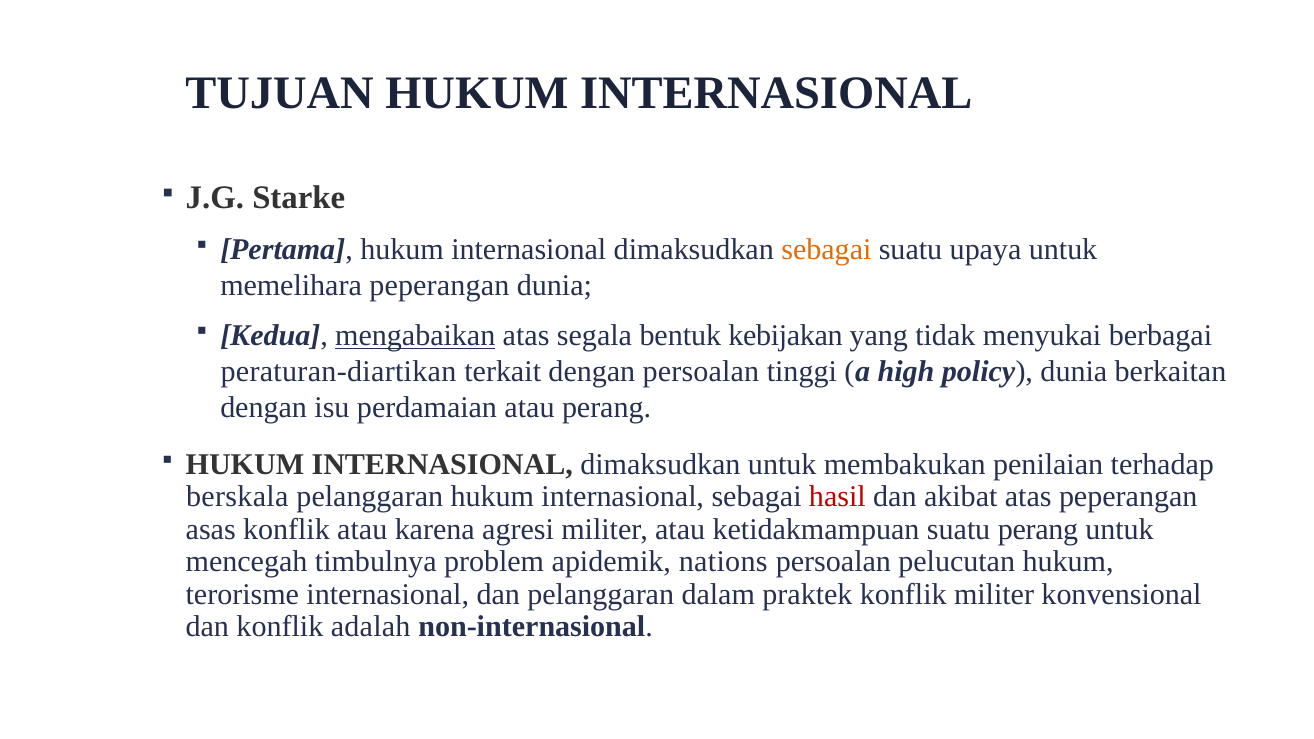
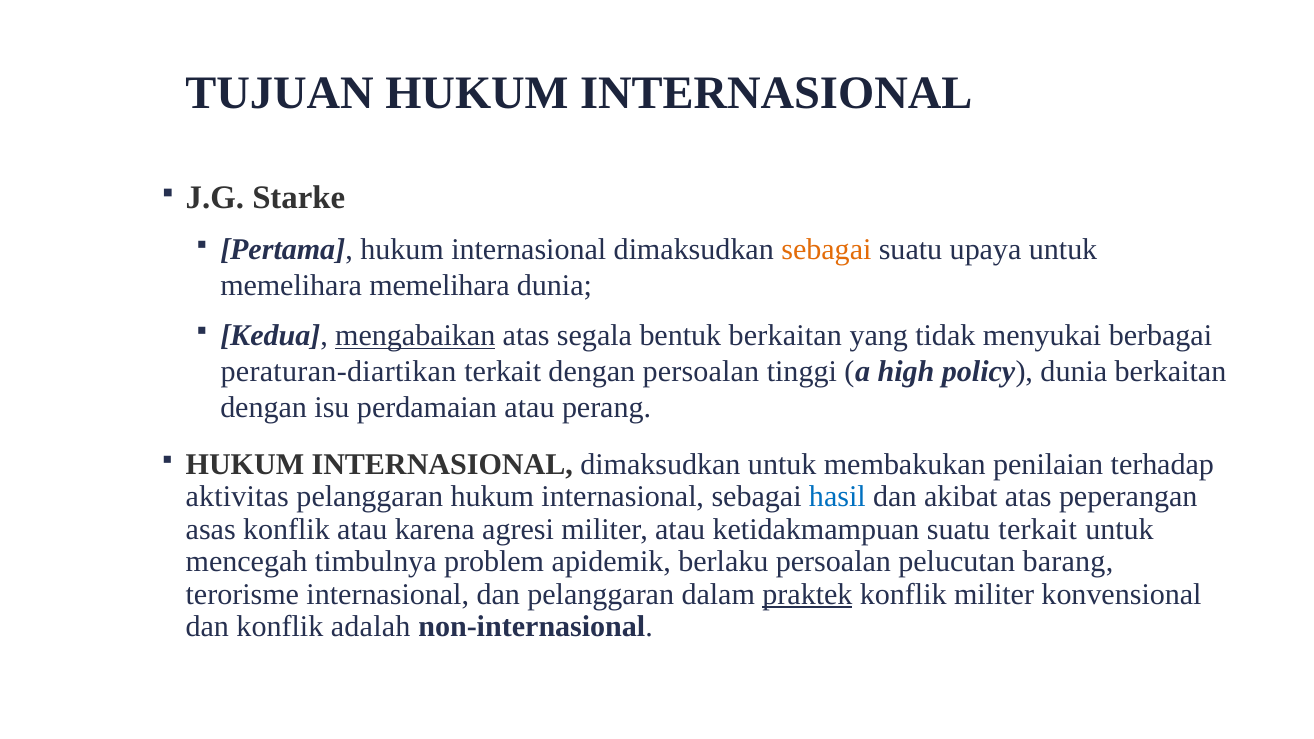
memelihara peperangan: peperangan -> memelihara (439, 286)
bentuk kebijakan: kebijakan -> berkaitan (785, 336)
berskala: berskala -> aktivitas (237, 497)
hasil colour: red -> blue (837, 497)
suatu perang: perang -> terkait (1038, 529)
nations: nations -> berlaku (723, 562)
pelucutan hukum: hukum -> barang (1068, 562)
praktek underline: none -> present (807, 594)
